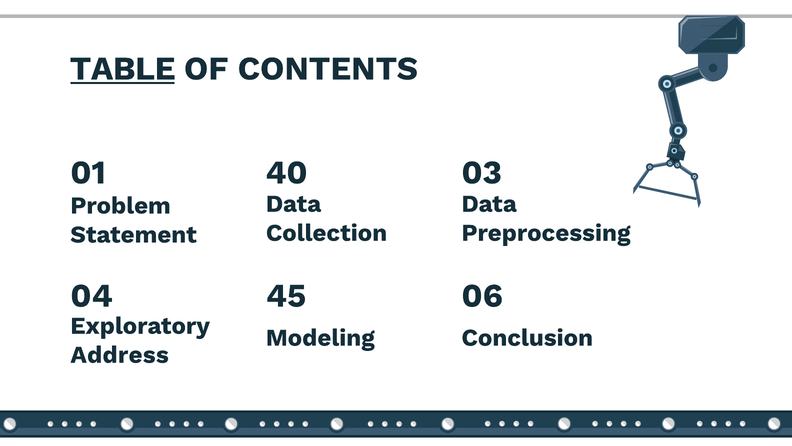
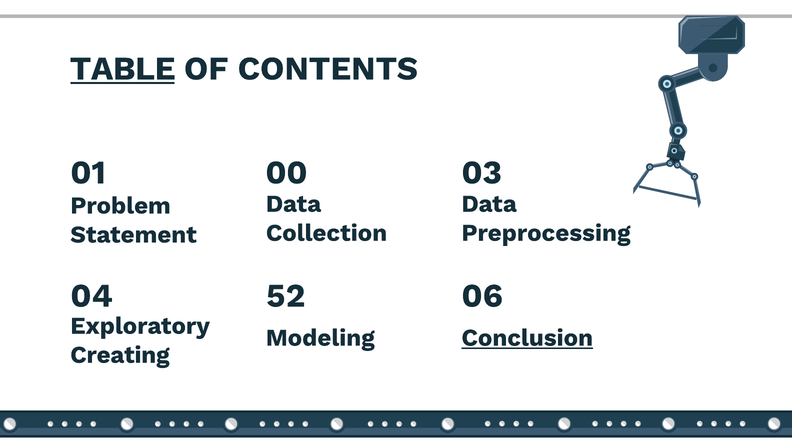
40: 40 -> 00 (286, 172)
45: 45 -> 52 (286, 295)
Conclusion underline: none -> present (527, 337)
Address: Address -> Creating (120, 354)
